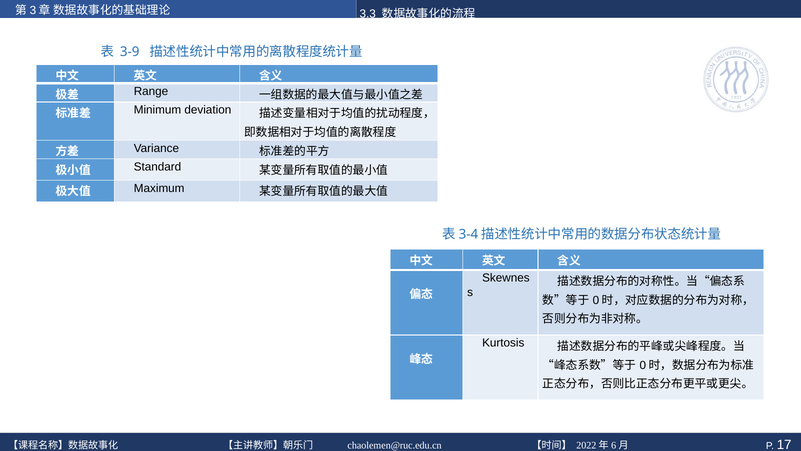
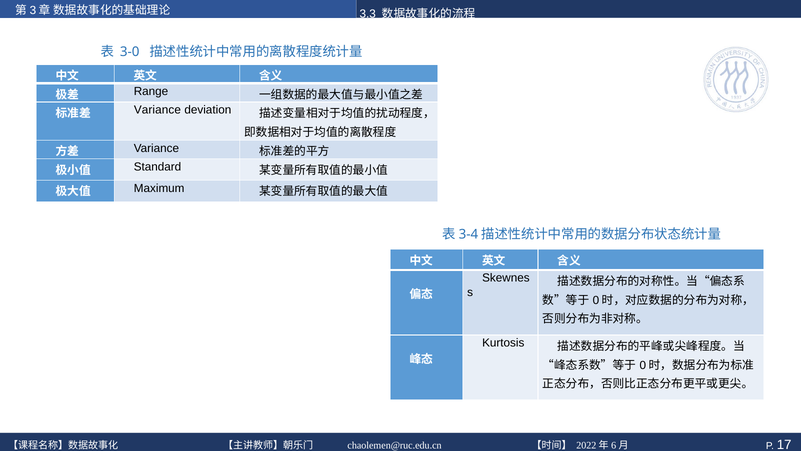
3-9: 3-9 -> 3-0 (130, 52)
Minimum: Minimum -> Variance (157, 110)
